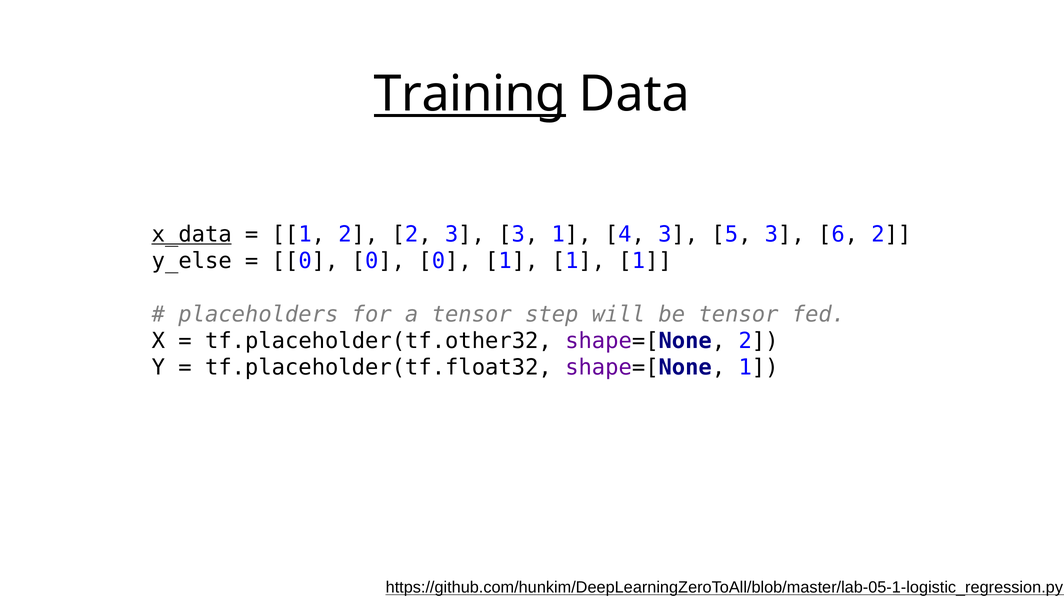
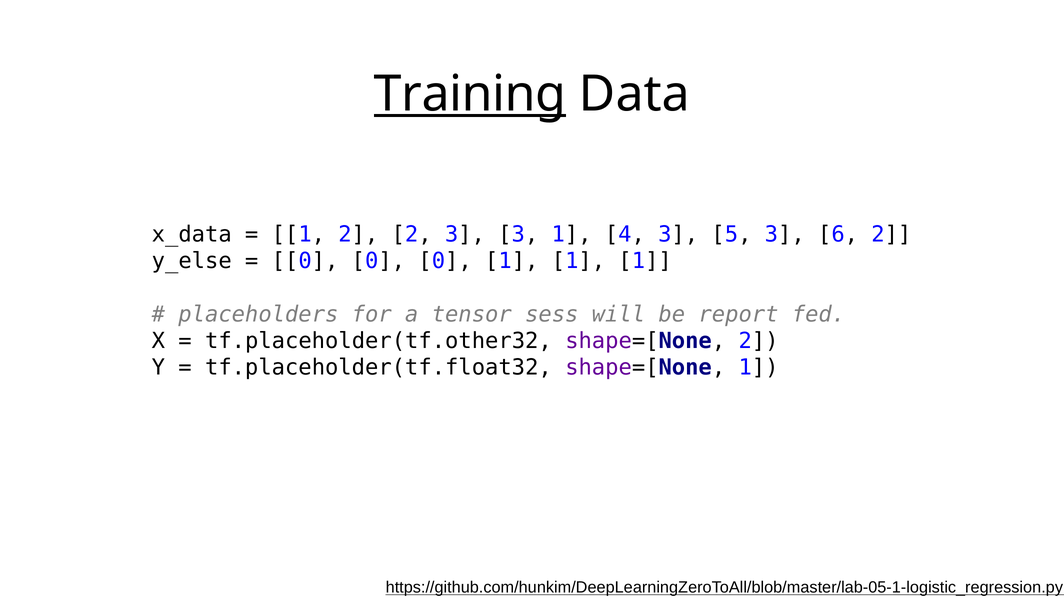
x_data underline: present -> none (192, 234)
step: step -> sess (552, 314)
be tensor: tensor -> report (739, 314)
